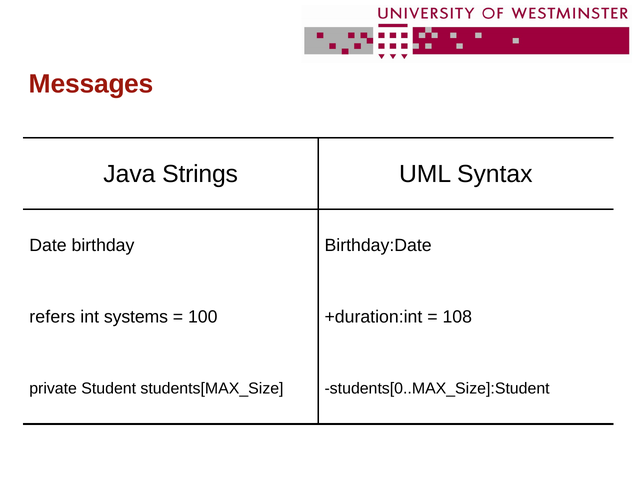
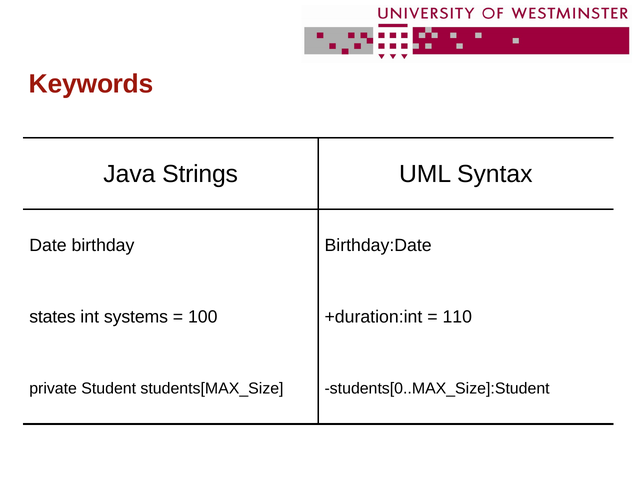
Messages: Messages -> Keywords (91, 84)
refers: refers -> states (52, 317)
108: 108 -> 110 (457, 317)
